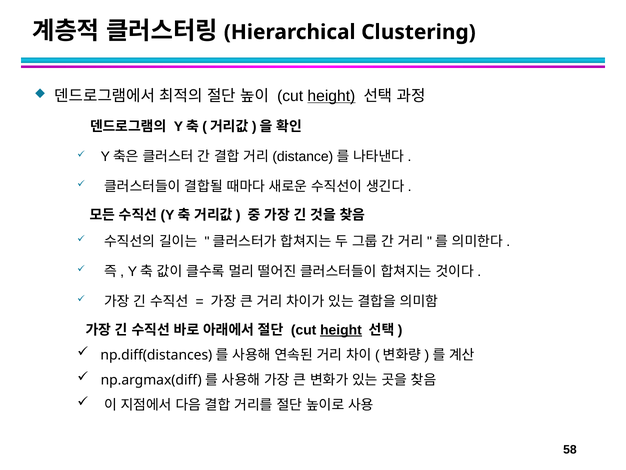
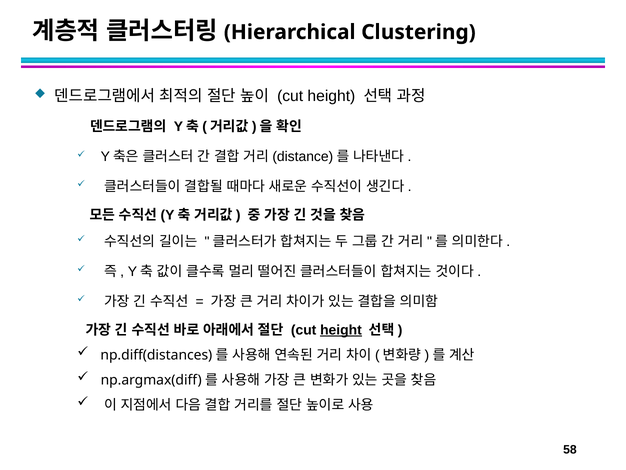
height underline: present -> none (331, 96)
